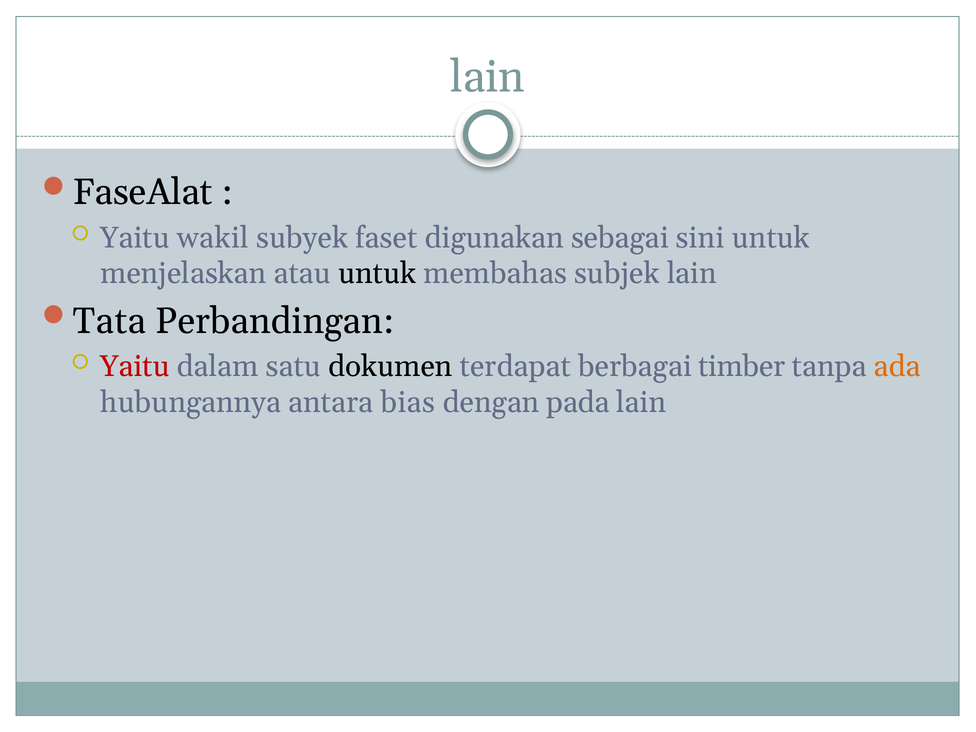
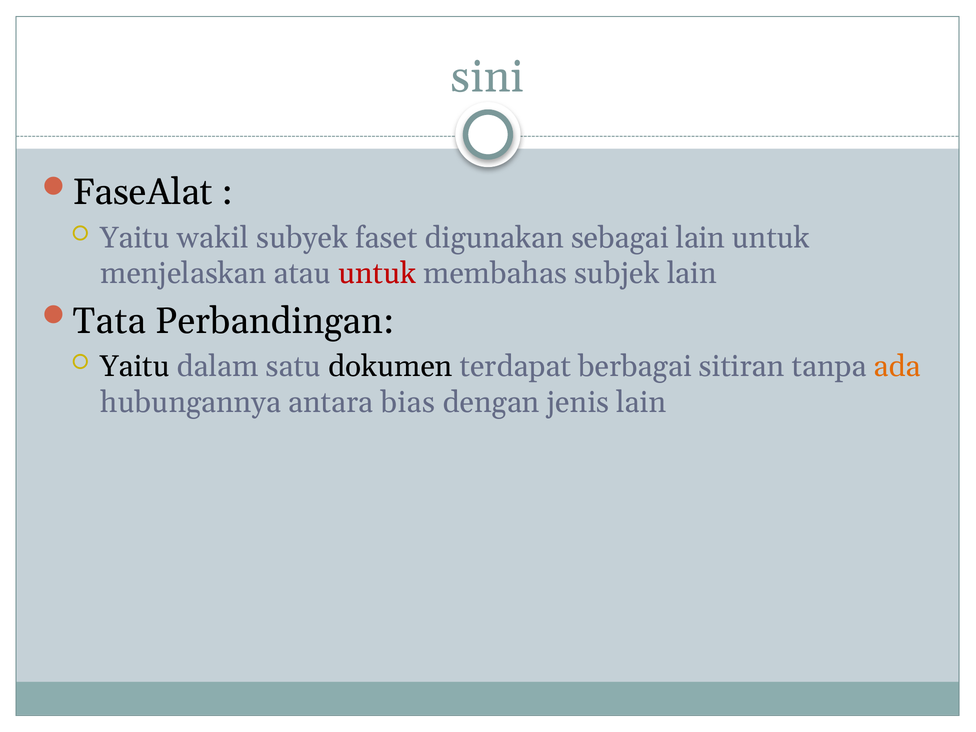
lain: lain -> sini (487, 77)
sebagai sini: sini -> lain (700, 238)
untuk colour: black -> red (377, 273)
Yaitu colour: red -> black (135, 366)
timber: timber -> sitiran (742, 366)
pada: pada -> jenis (578, 402)
